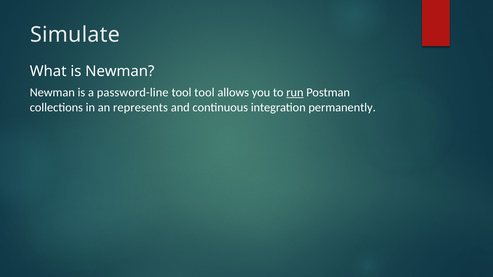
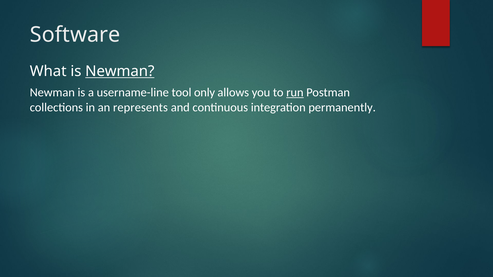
Simulate: Simulate -> Software (75, 35)
Newman underline: none -> present (120, 71)
password-line: password-line -> username-line (133, 93)
tool tool: tool -> only (205, 93)
